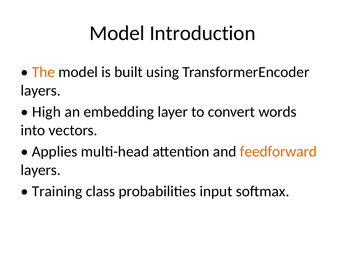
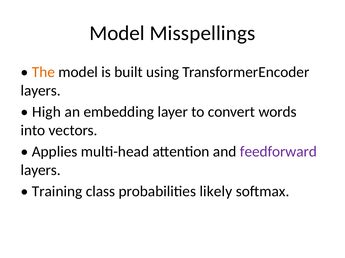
Introduction: Introduction -> Misspellings (202, 33)
feedforward colour: orange -> purple (278, 152)
input: input -> likely (216, 192)
